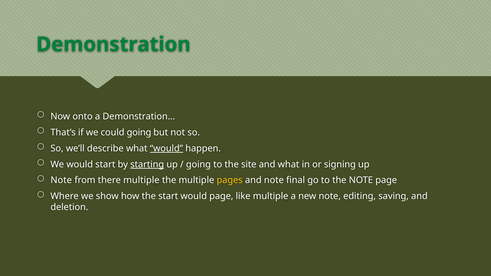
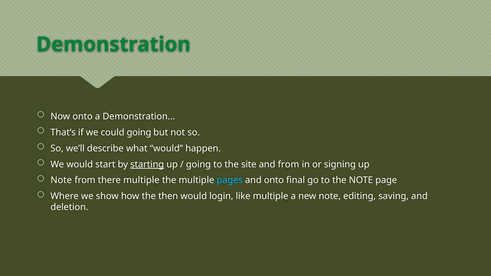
would underline: present -> none (166, 148)
and what: what -> from (288, 164)
pages colour: yellow -> light blue (230, 180)
and note: note -> onto (274, 180)
the start: start -> then (168, 196)
would page: page -> login (221, 196)
